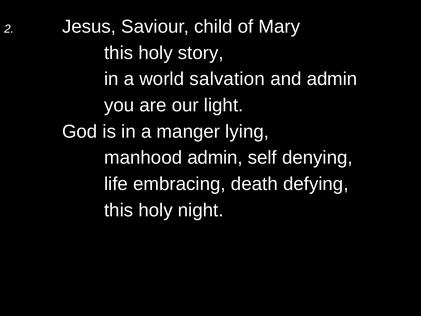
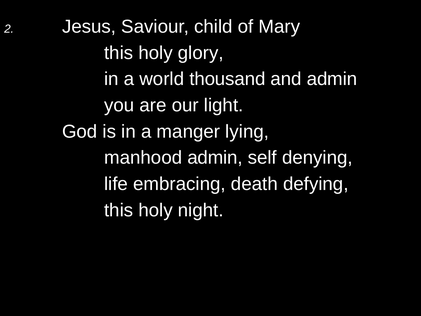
story: story -> glory (201, 53)
salvation: salvation -> thousand (227, 79)
